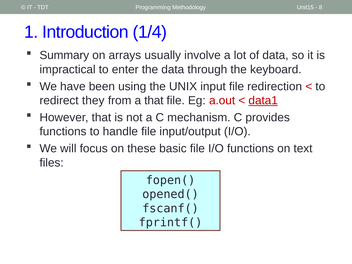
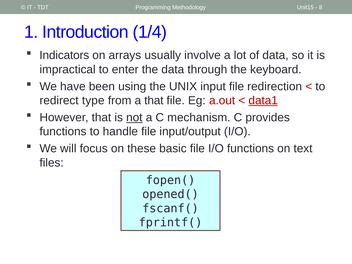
Summary: Summary -> Indicators (64, 55)
they: they -> type (93, 101)
not underline: none -> present (134, 118)
